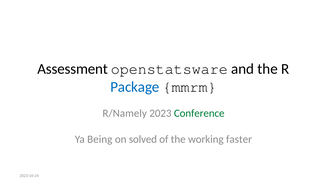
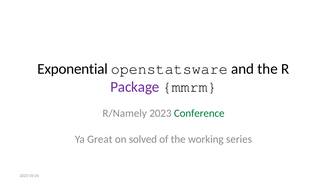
Assessment: Assessment -> Exponential (73, 69)
Package colour: blue -> purple (135, 87)
Being: Being -> Great (100, 139)
faster: faster -> series (239, 139)
